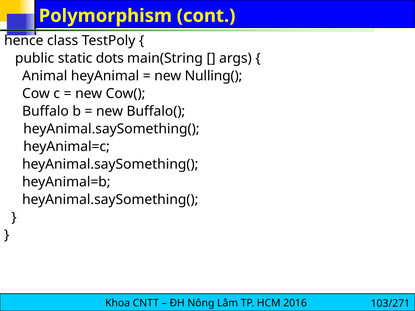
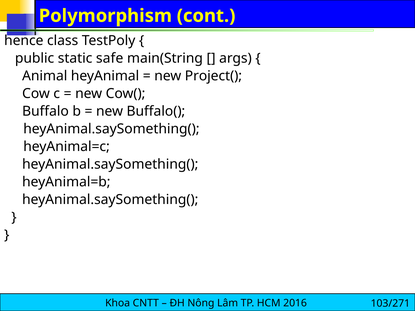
dots: dots -> safe (110, 58)
Nulling(: Nulling( -> Project( (213, 76)
